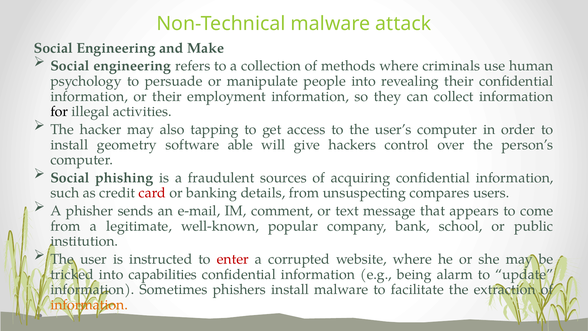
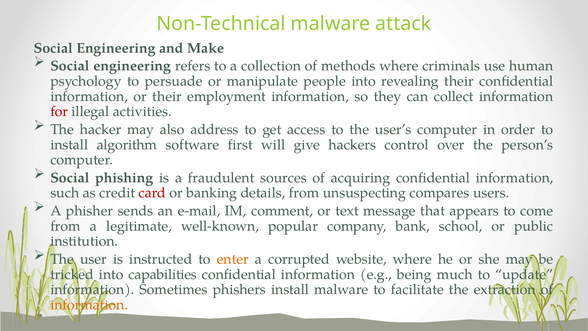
for colour: black -> red (59, 112)
tapping: tapping -> address (215, 129)
geometry: geometry -> algorithm (127, 145)
able: able -> first (240, 145)
enter colour: red -> orange (233, 259)
alarm: alarm -> much (455, 274)
